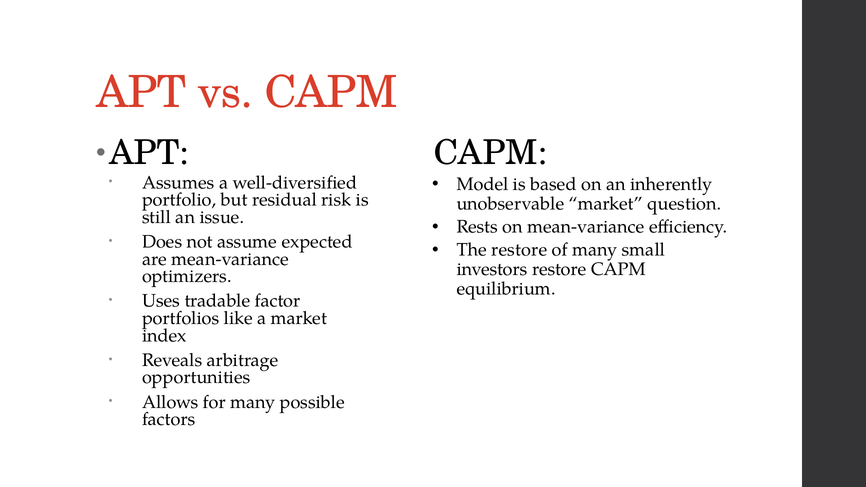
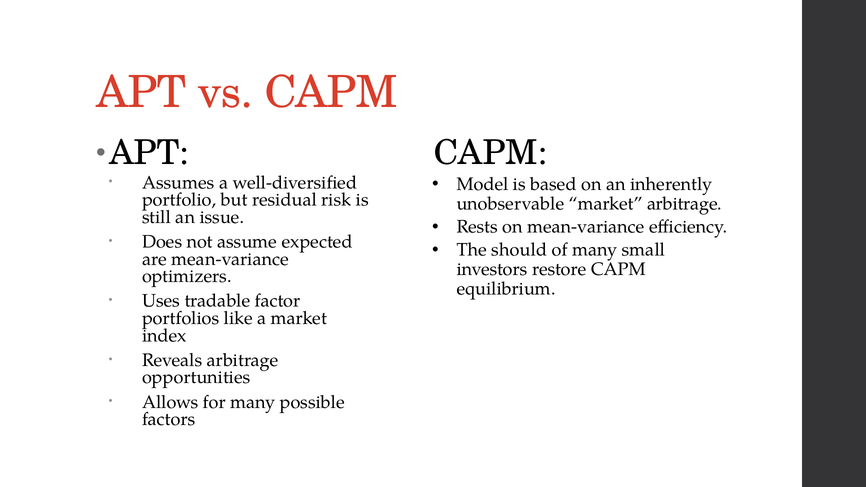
market question: question -> arbitrage (685, 204)
The restore: restore -> should (519, 250)
